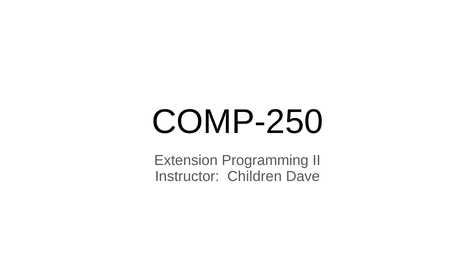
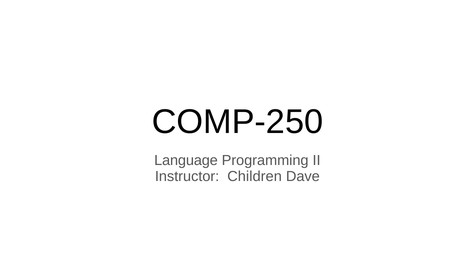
Extension: Extension -> Language (186, 160)
